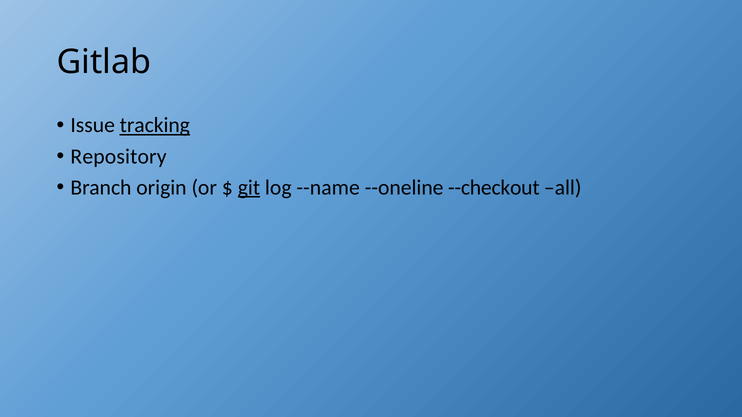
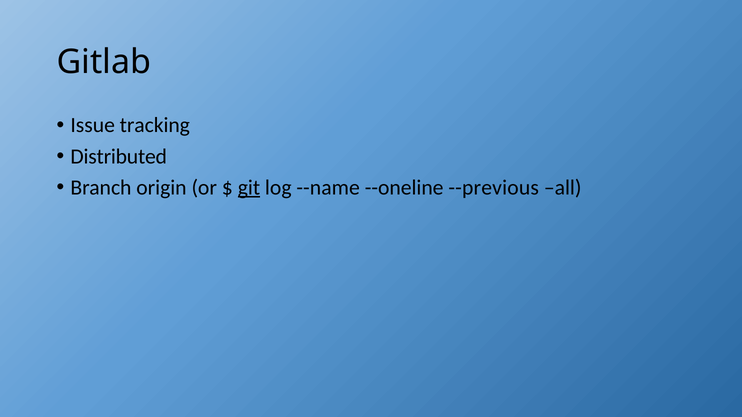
tracking underline: present -> none (155, 125)
Repository: Repository -> Distributed (119, 157)
--checkout: --checkout -> --previous (494, 188)
